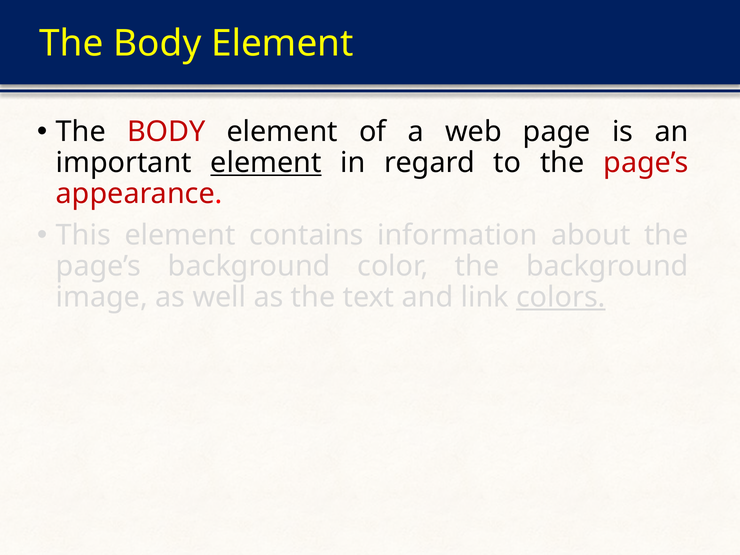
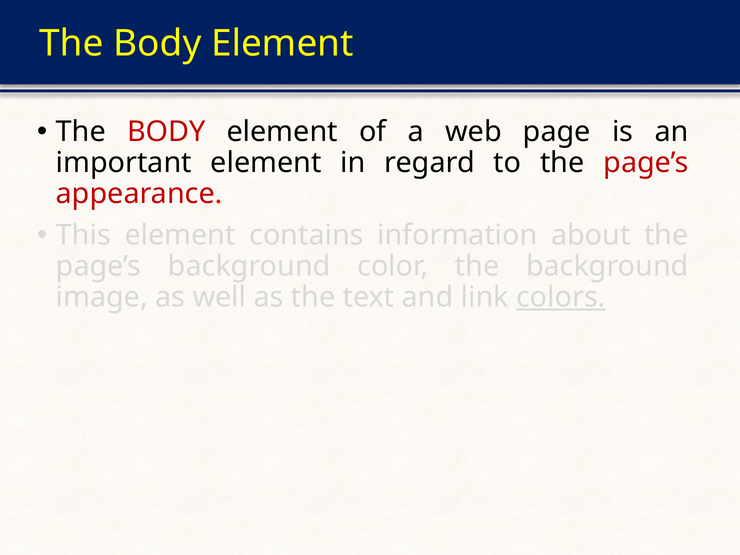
element underline: present -> none (266, 163)
